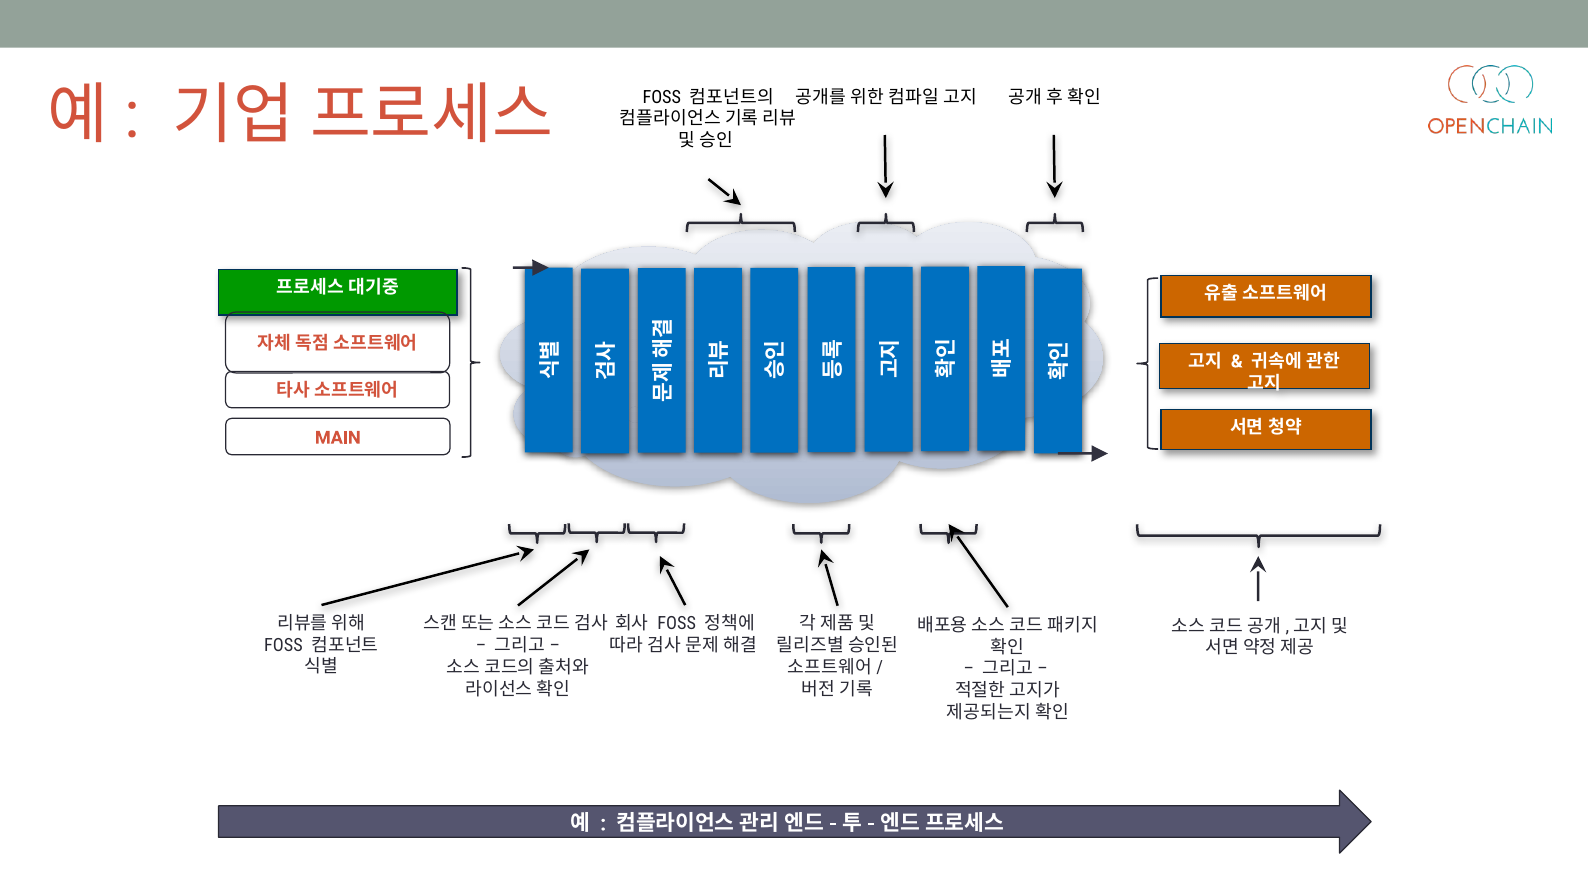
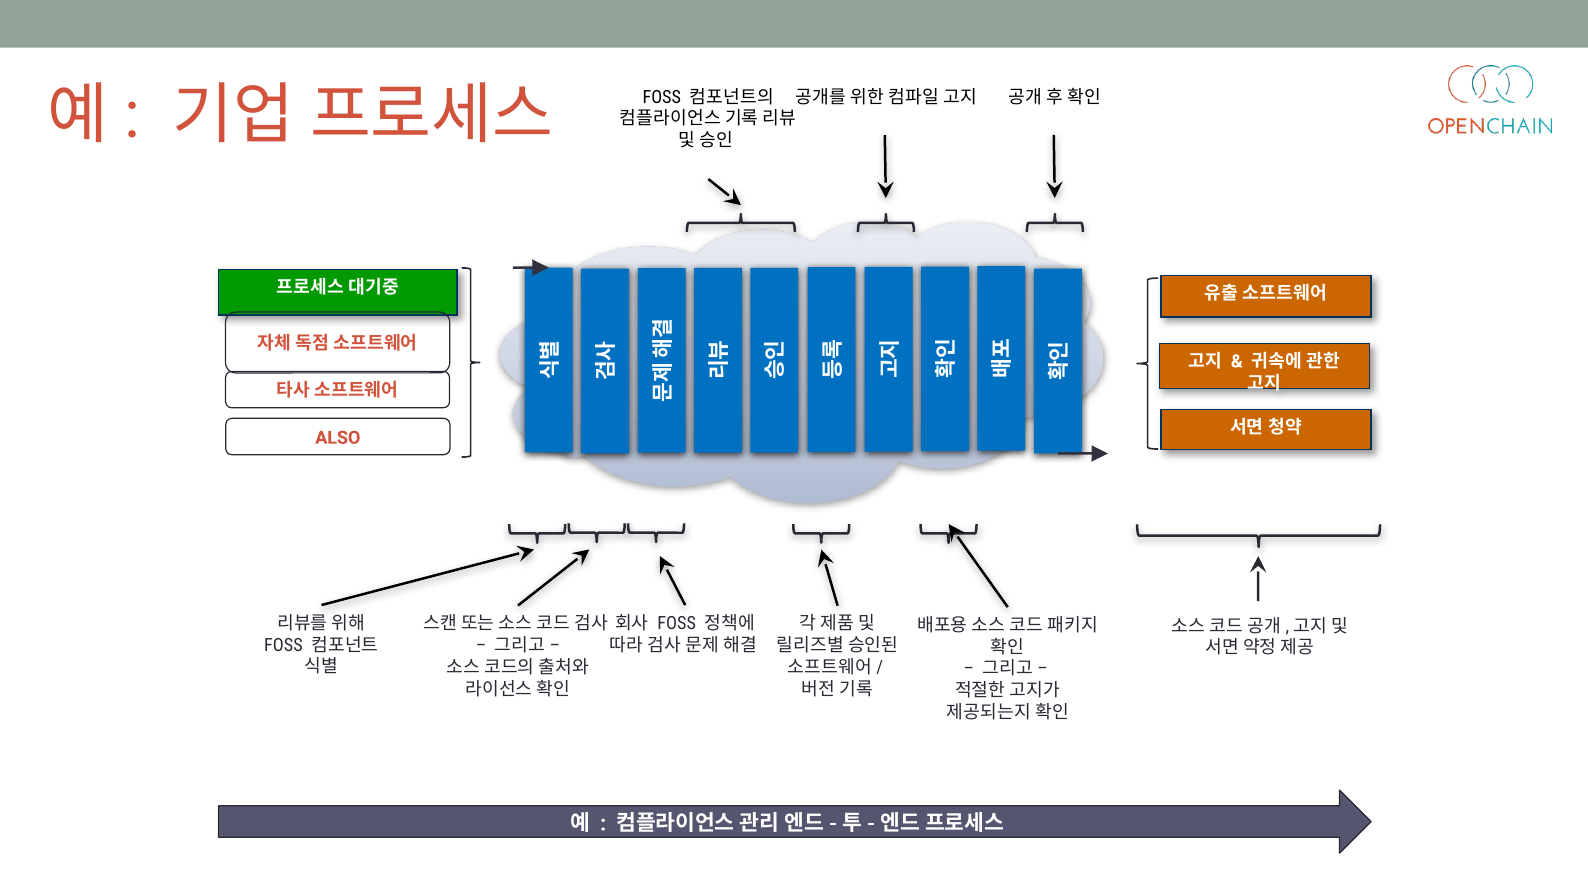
MAIN: MAIN -> ALSO (338, 438)
